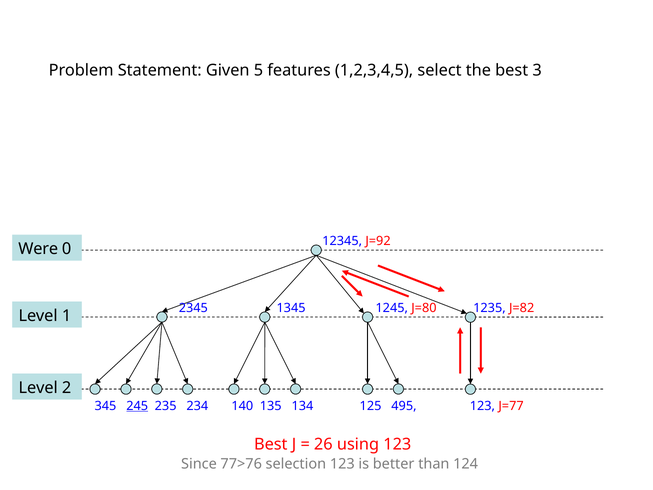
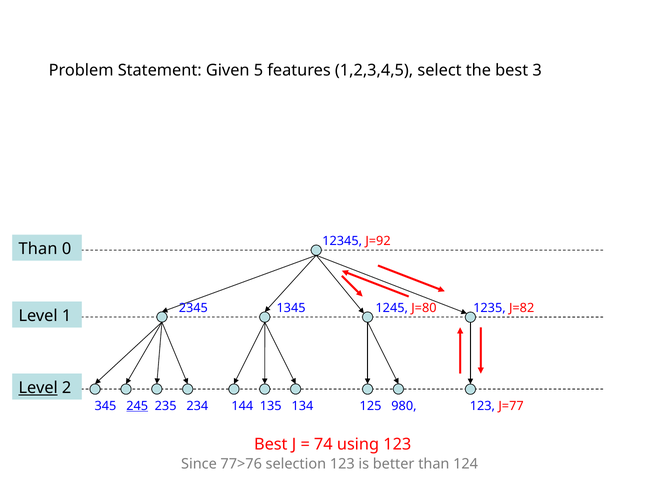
Were: Were -> Than (38, 249)
Level underline: none -> present (38, 388)
140: 140 -> 144 (242, 406)
495: 495 -> 980 (404, 406)
26: 26 -> 74 (323, 444)
